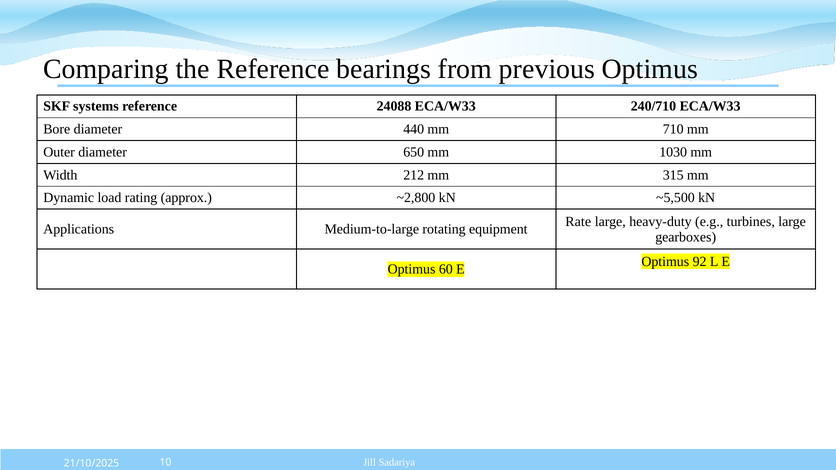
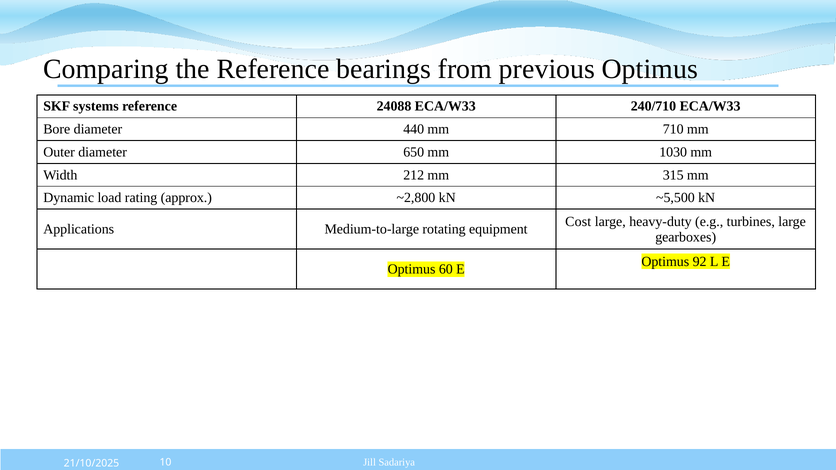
Rate: Rate -> Cost (578, 222)
